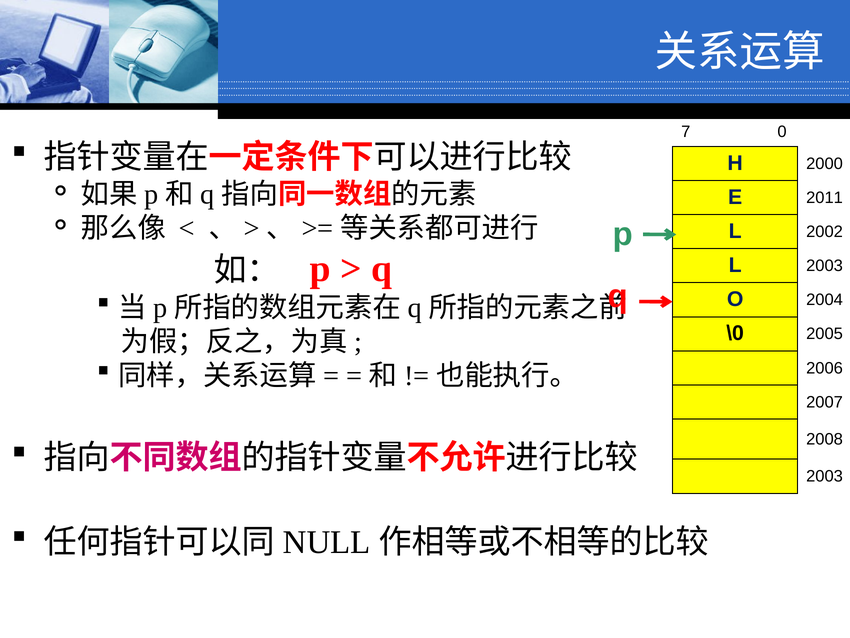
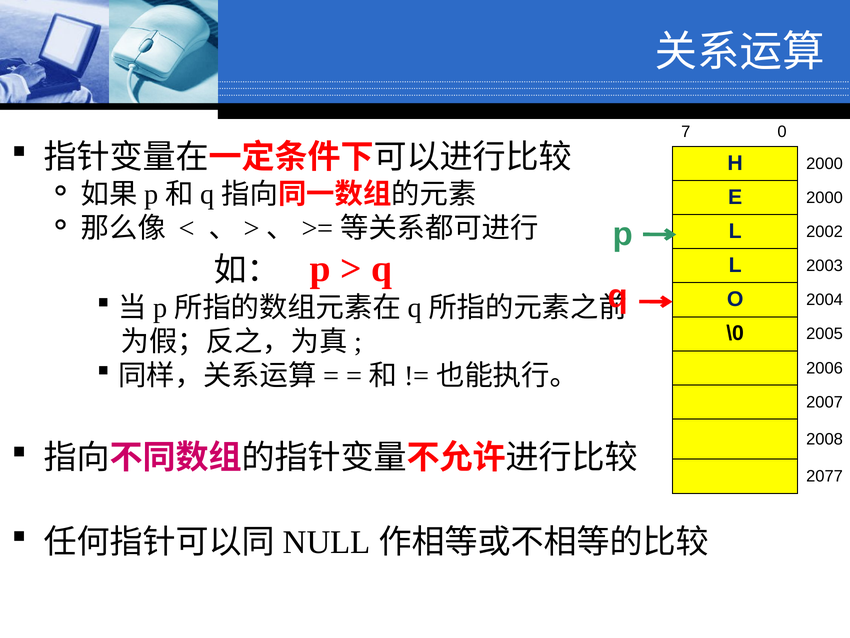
E 2011: 2011 -> 2000 (825, 198)
2003: 2003 -> 2077 (825, 476)
